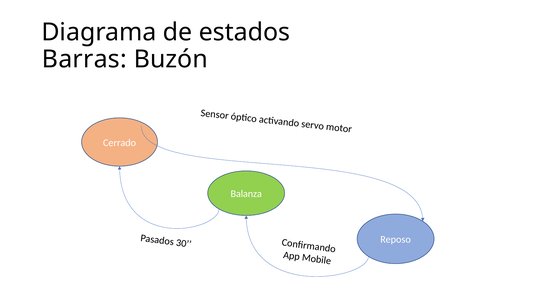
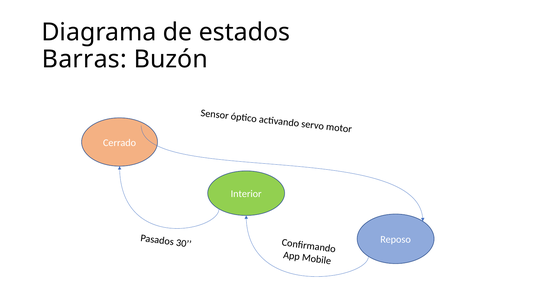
Balanza: Balanza -> Interior (246, 194)
